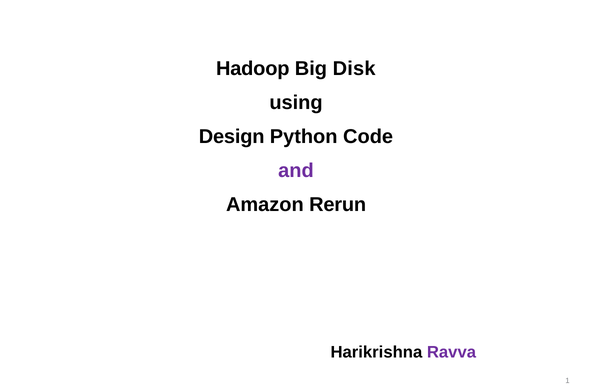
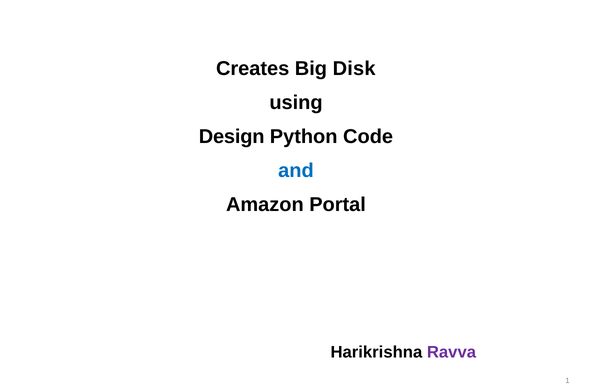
Hadoop: Hadoop -> Creates (253, 68)
and colour: purple -> blue (296, 171)
Rerun: Rerun -> Portal (338, 205)
